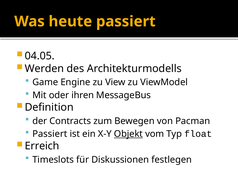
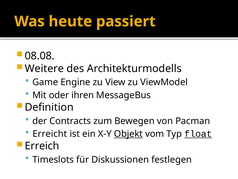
04.05: 04.05 -> 08.08 (40, 56)
Werden: Werden -> Weitere (44, 68)
Passiert: Passiert -> Erreicht (50, 134)
float underline: none -> present (198, 134)
